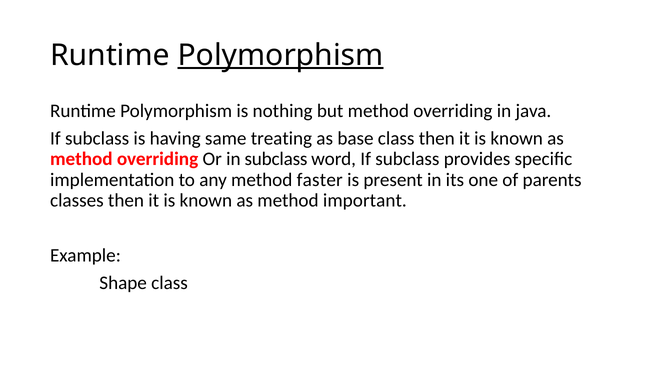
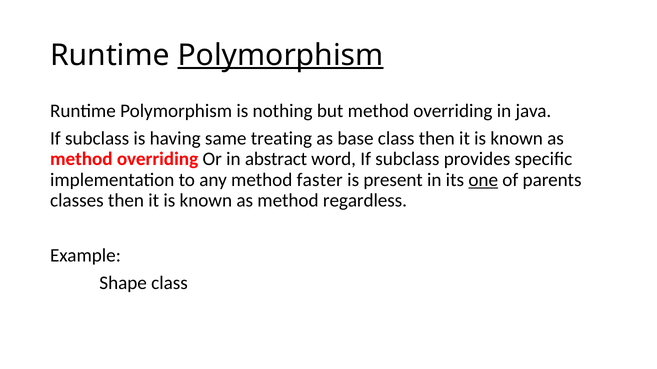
in subclass: subclass -> abstract (276, 159)
one underline: none -> present (483, 180)
important: important -> regardless (365, 201)
